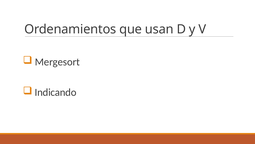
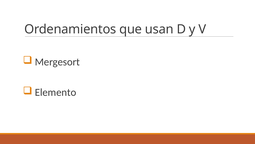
Indicando: Indicando -> Elemento (56, 92)
